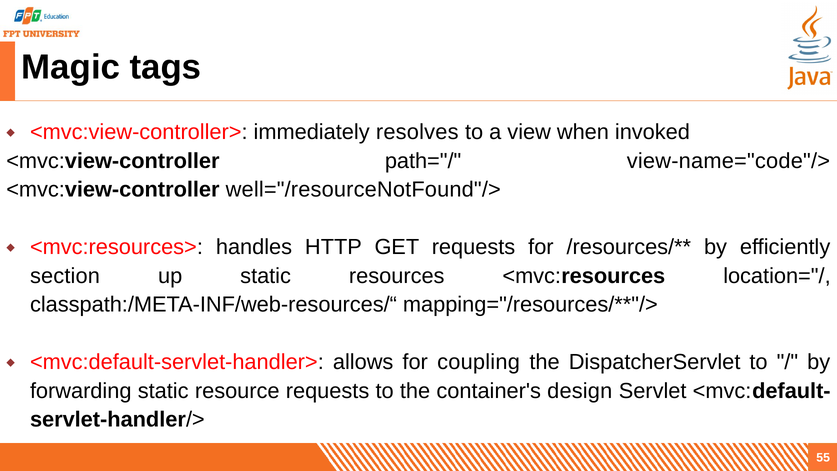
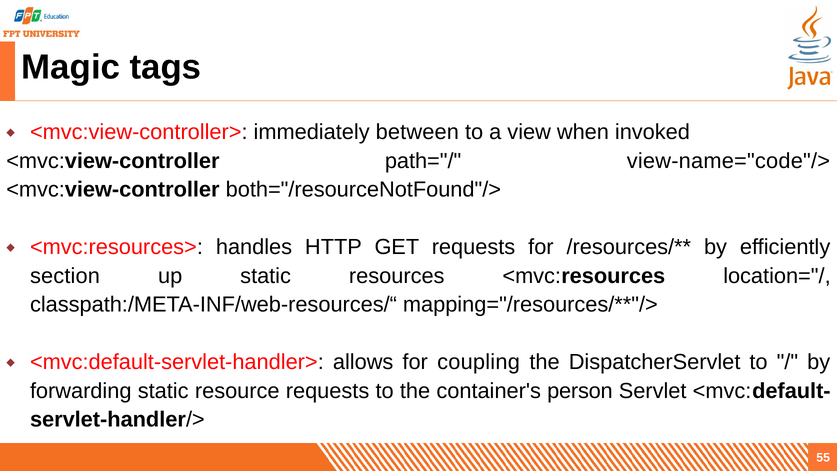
resolves: resolves -> between (417, 132)
well="/resourceNotFound"/>: well="/resourceNotFound"/> -> both="/resourceNotFound"/> (363, 190)
design: design -> person (580, 391)
